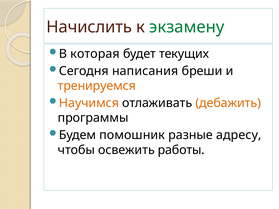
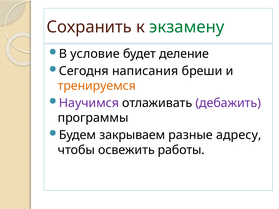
Начислить: Начислить -> Сохранить (89, 27)
которая: которая -> условие (95, 54)
текущих: текущих -> деление (184, 54)
Научимся colour: orange -> purple (89, 103)
дебажить colour: orange -> purple (228, 103)
помошник: помошник -> закрываем (132, 135)
